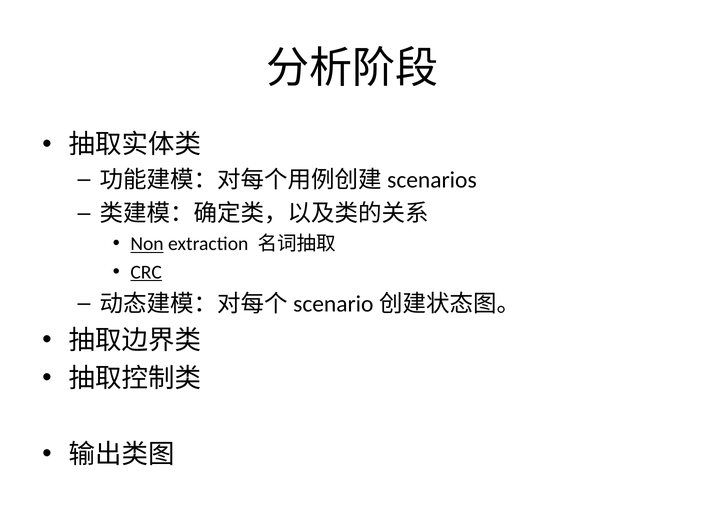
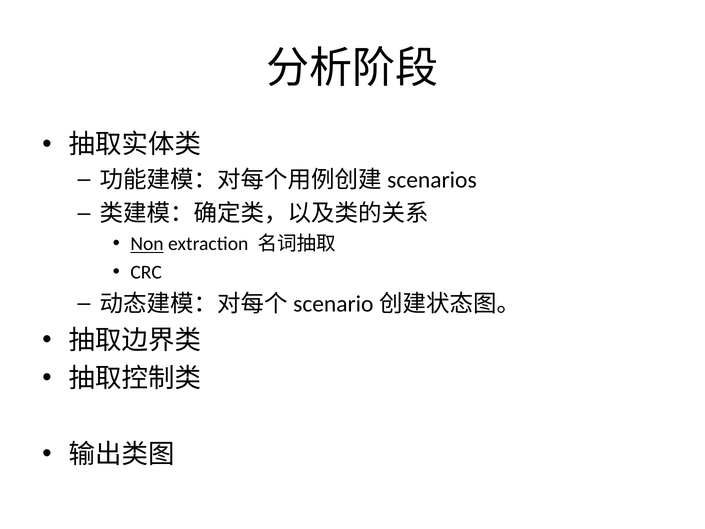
CRC underline: present -> none (146, 272)
